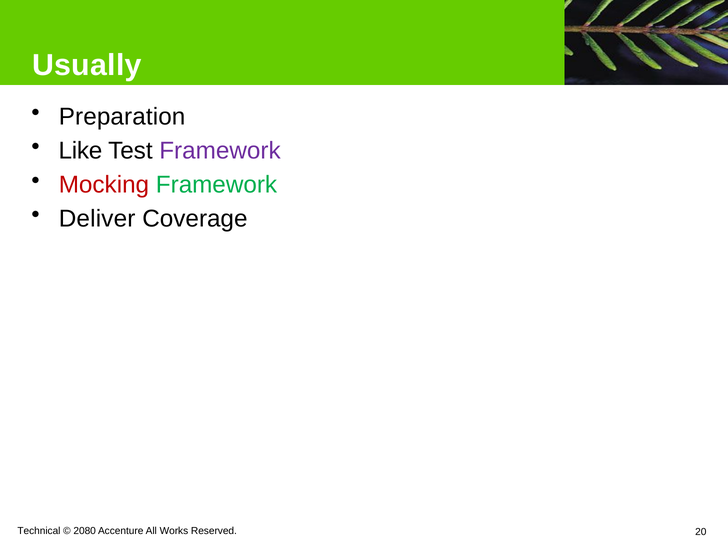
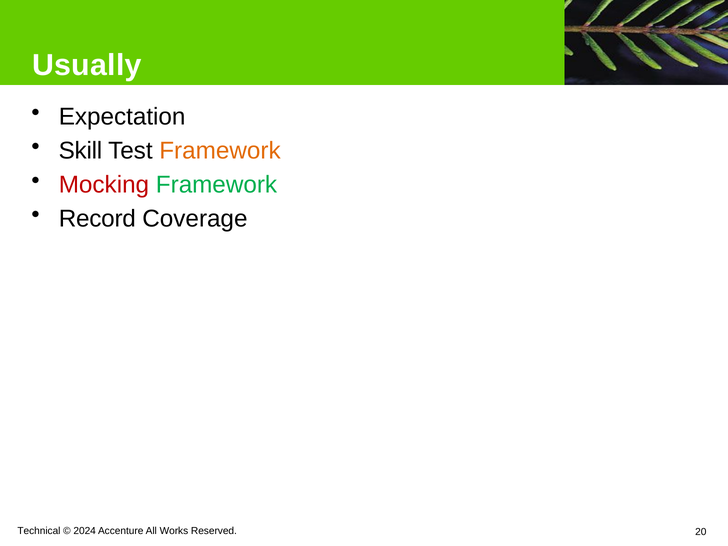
Preparation: Preparation -> Expectation (122, 117)
Like: Like -> Skill (80, 151)
Framework colour: purple -> orange (220, 151)
Deliver: Deliver -> Record (97, 219)
2080: 2080 -> 2024 (85, 531)
